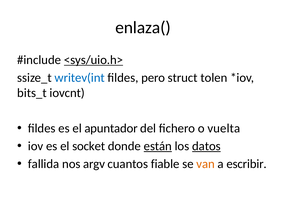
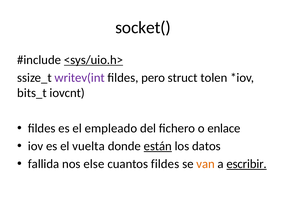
enlaza(: enlaza( -> socket( (143, 28)
writev(int colour: blue -> purple (80, 78)
apuntador: apuntador -> empleado (111, 129)
vuelta: vuelta -> enlace (224, 129)
socket: socket -> vuelta (89, 146)
datos underline: present -> none (206, 146)
argv: argv -> else (94, 164)
cuantos fiable: fiable -> fildes (165, 164)
escribir underline: none -> present (247, 164)
